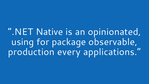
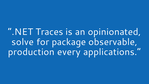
Native: Native -> Traces (49, 32)
using: using -> solve (23, 42)
